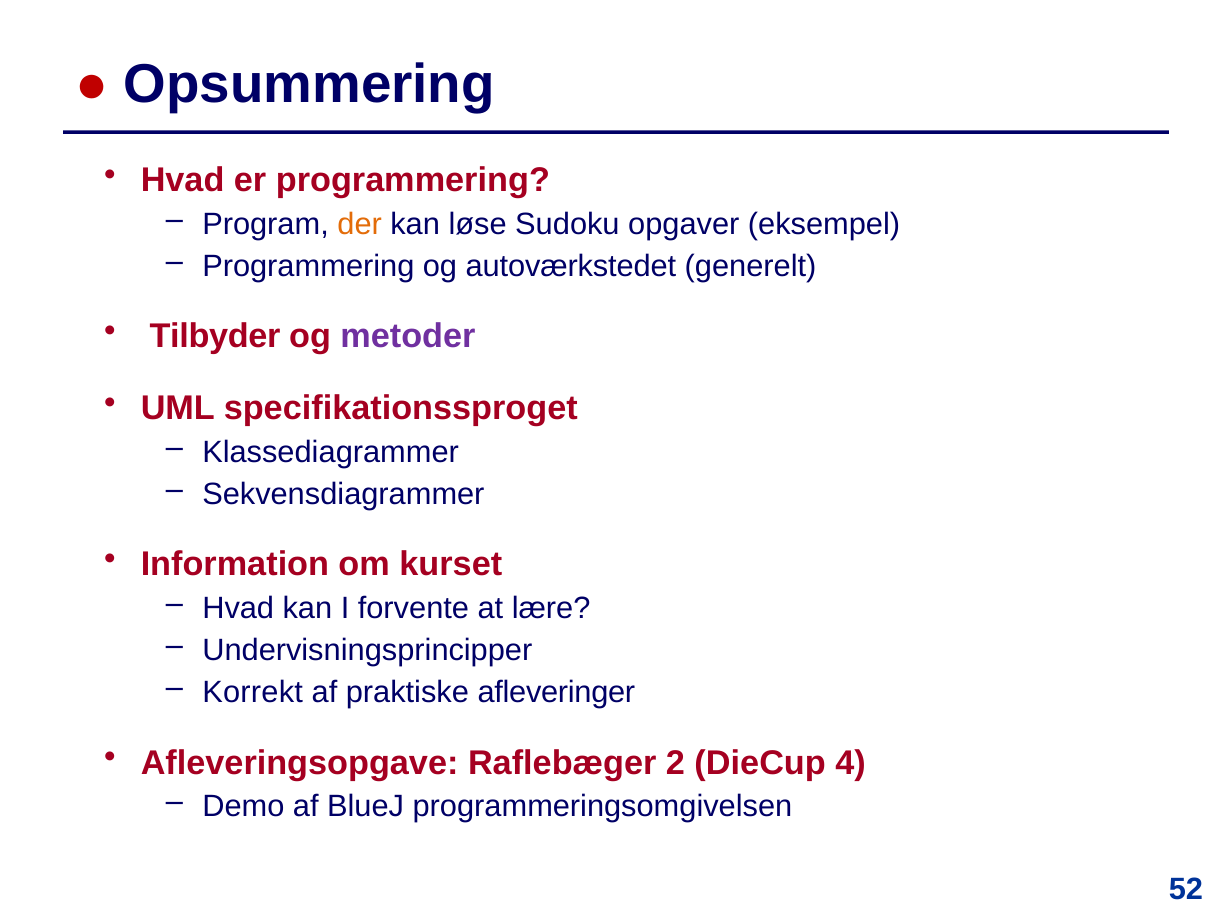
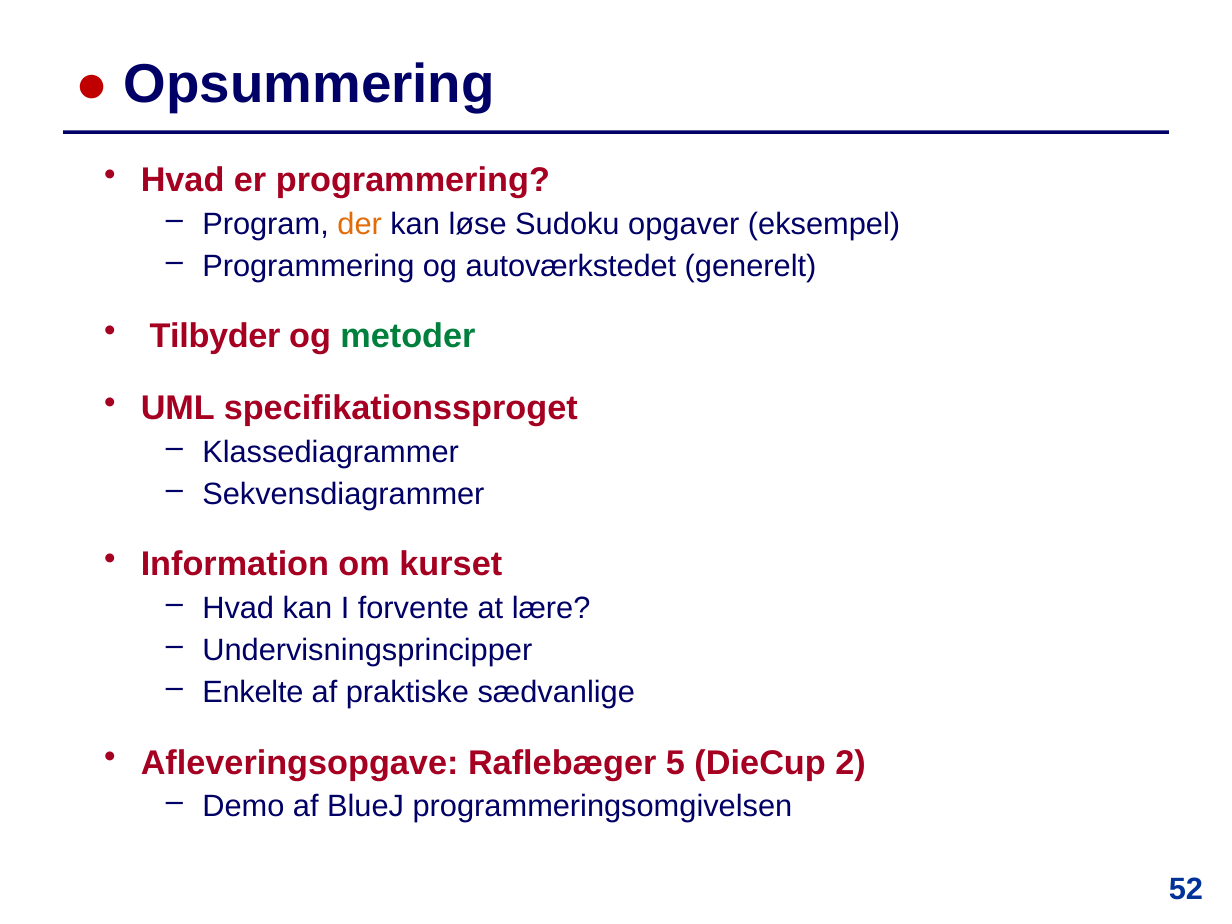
metoder colour: purple -> green (408, 337)
Korrekt: Korrekt -> Enkelte (253, 693)
afleveringer: afleveringer -> sædvanlige (556, 693)
2: 2 -> 5 (676, 763)
4: 4 -> 2 (851, 763)
